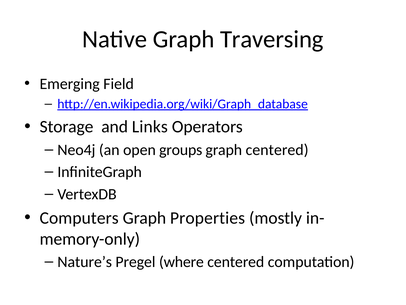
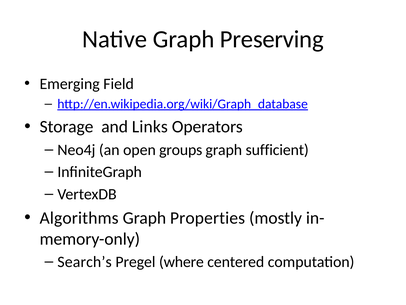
Traversing: Traversing -> Preserving (272, 39)
graph centered: centered -> sufficient (277, 150)
Computers: Computers -> Algorithms (79, 218)
Nature’s: Nature’s -> Search’s (85, 262)
